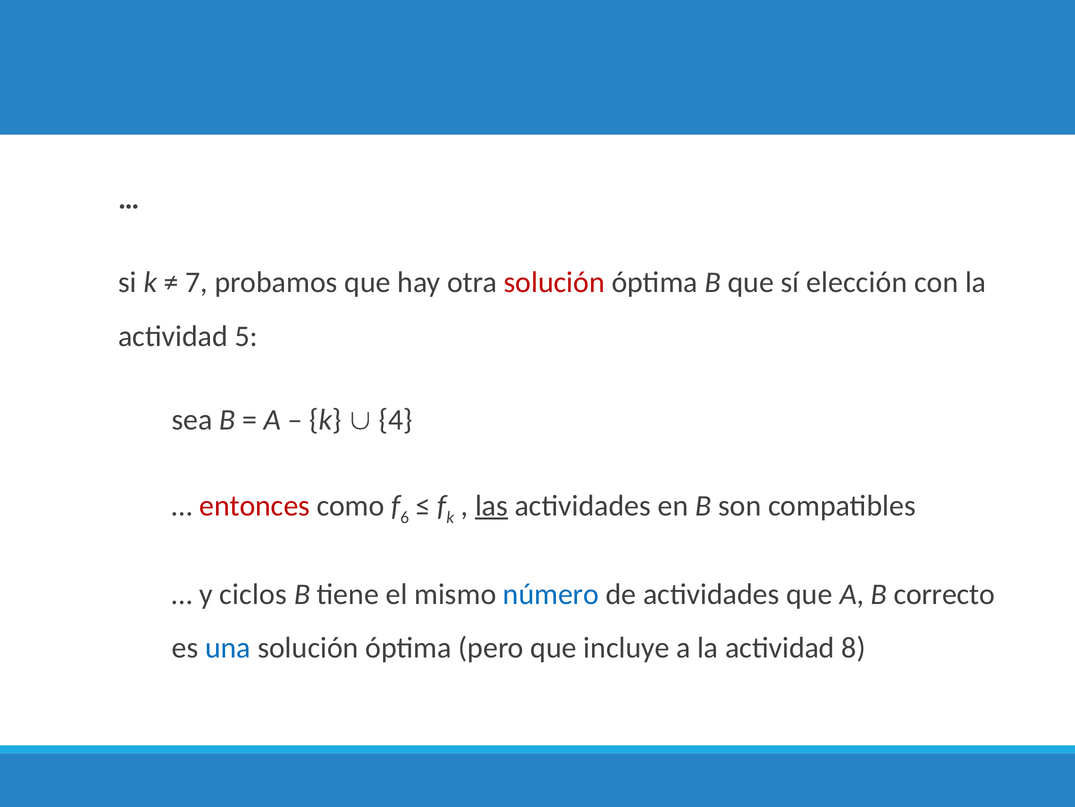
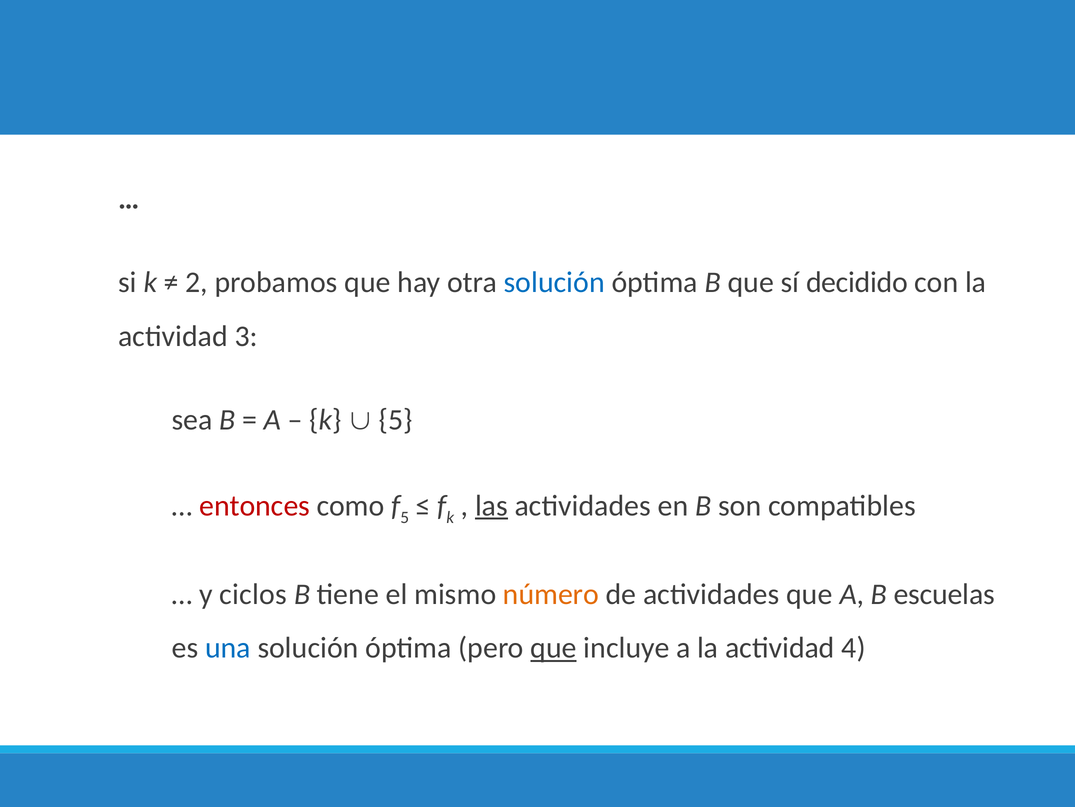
7: 7 -> 2 (197, 282)
solución colour: red -> blue (554, 282)
elección: elección -> decidido (857, 282)
5: 5 -> 3 (246, 336)
4: 4 -> 5 (396, 419)
6: 6 -> 5 (405, 517)
número colour: blue -> orange (551, 594)
correcto: correcto -> escuelas (944, 594)
que underline: none -> present (554, 647)
8: 8 -> 4 (854, 647)
